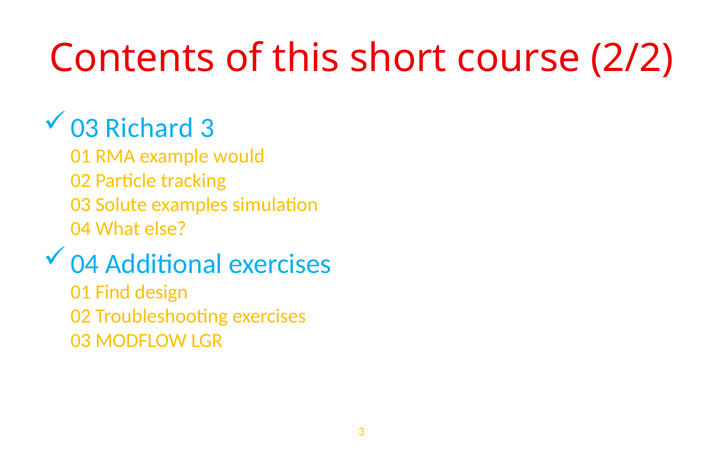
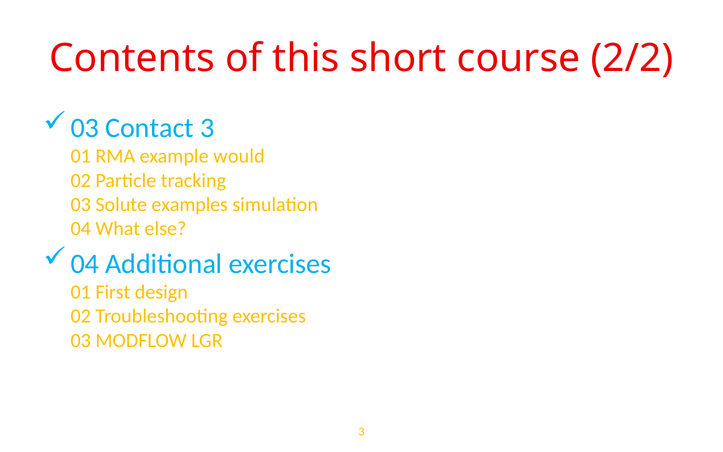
Richard: Richard -> Contact (150, 128)
Find: Find -> First (113, 292)
